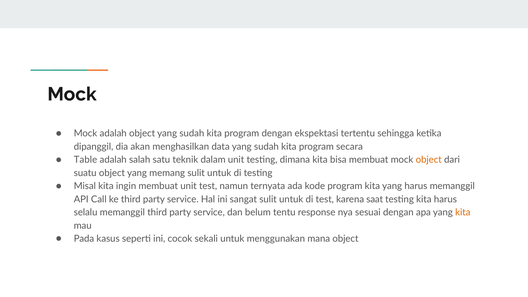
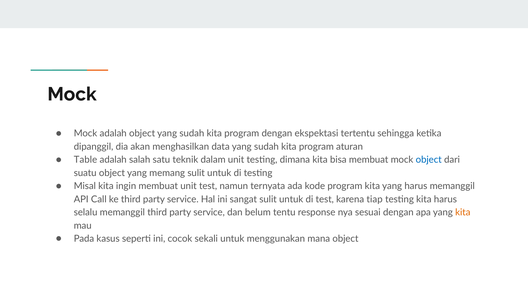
secara: secara -> aturan (350, 147)
object colour: orange -> blue (429, 160)
saat: saat -> tiap (375, 199)
